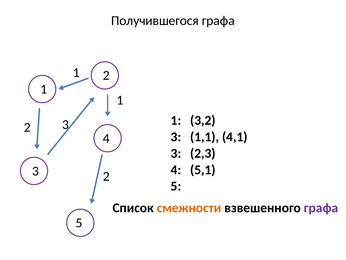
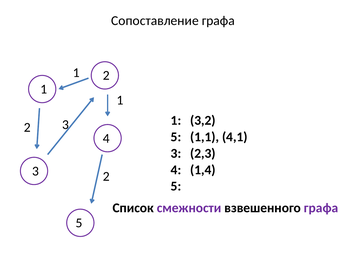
Получившегося: Получившегося -> Сопоставление (155, 21)
3: 3 -> 5 (176, 137)
5,1: 5,1 -> 1,4 (203, 169)
смежности colour: orange -> purple (189, 208)
